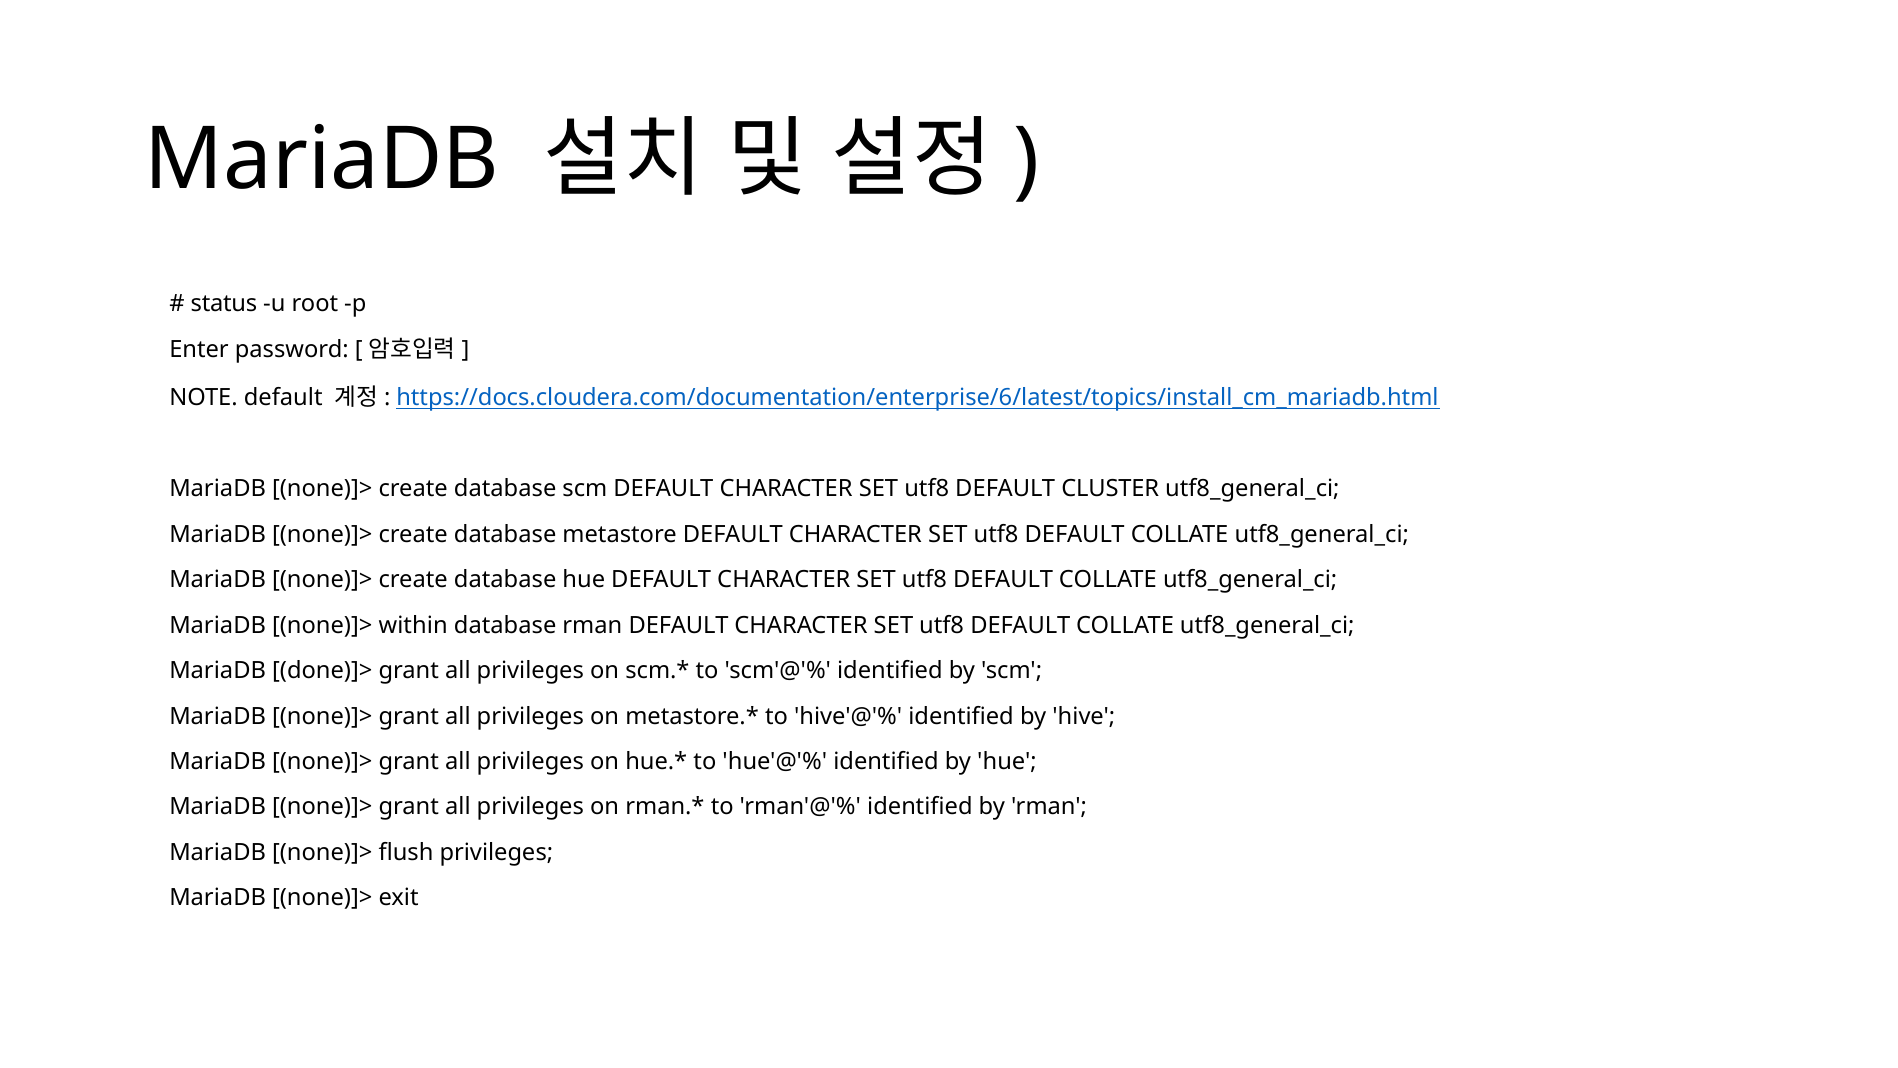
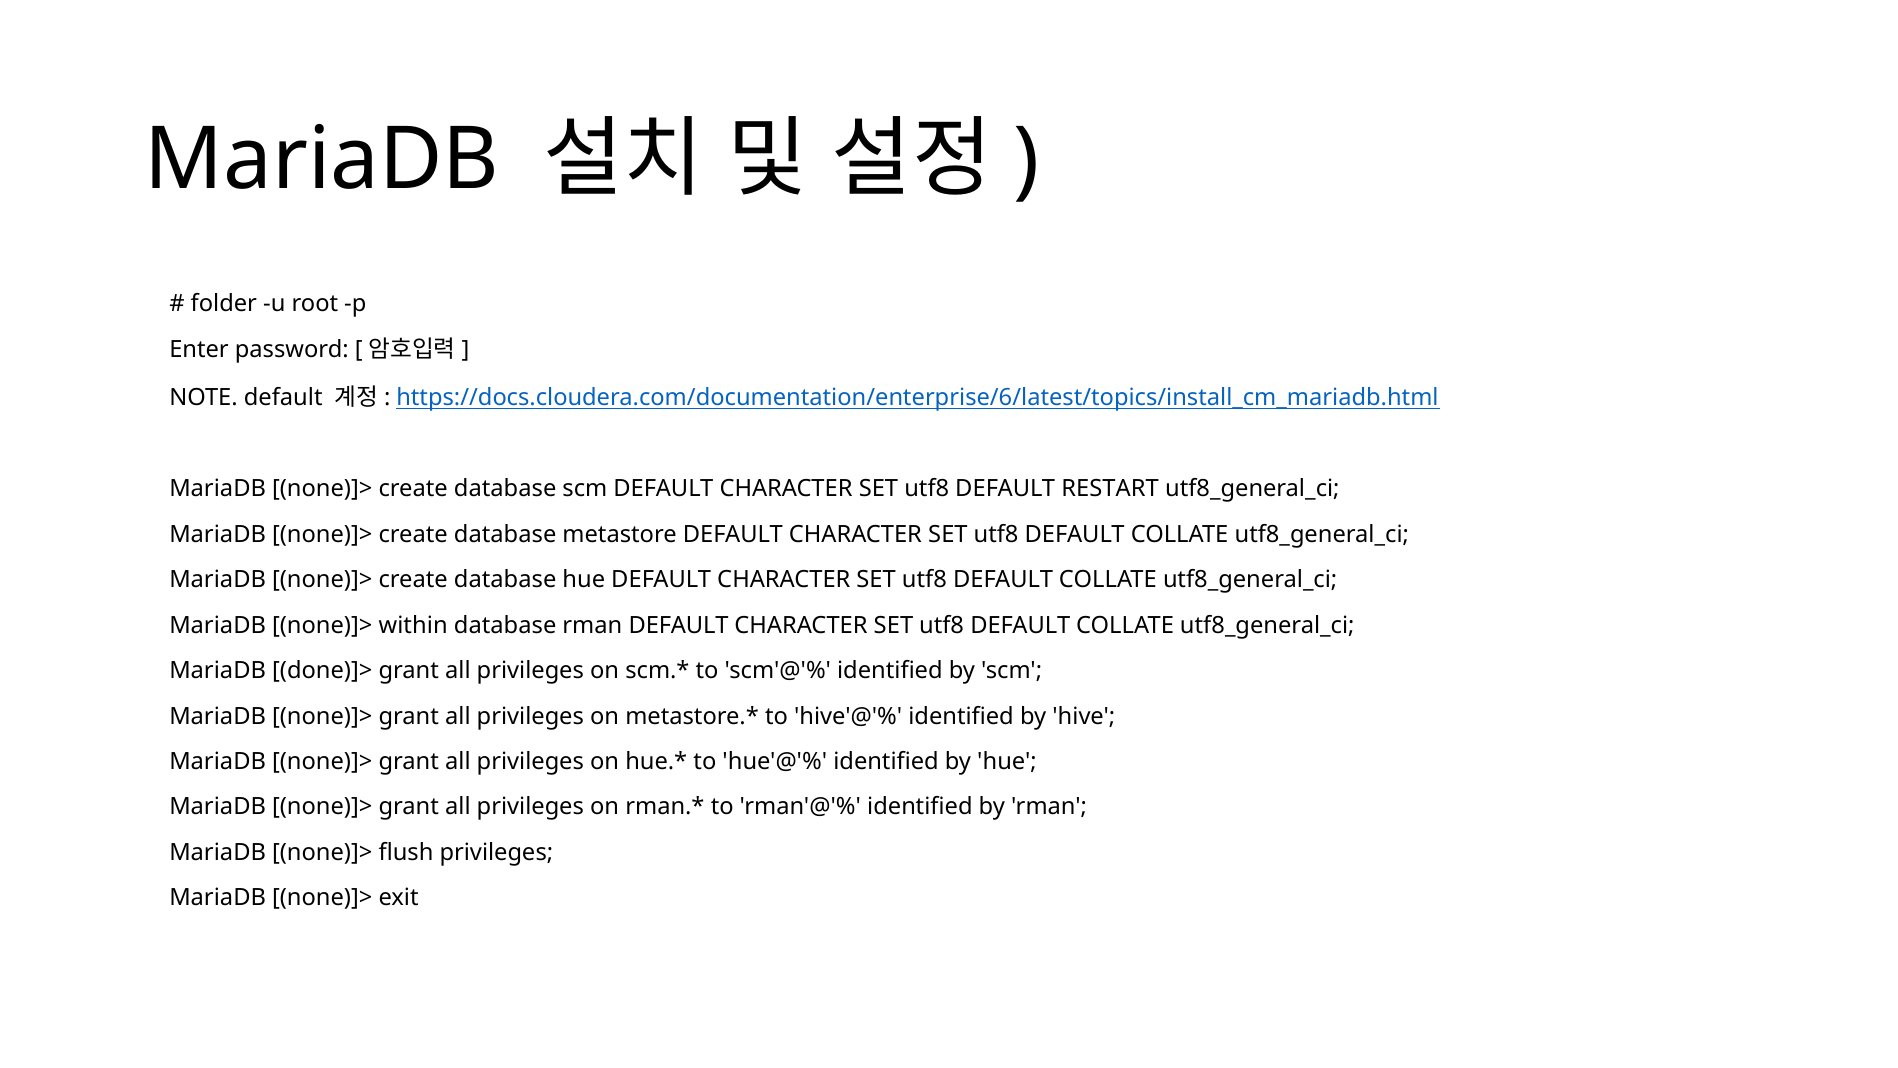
status: status -> folder (224, 304)
CLUSTER: CLUSTER -> RESTART (1110, 489)
